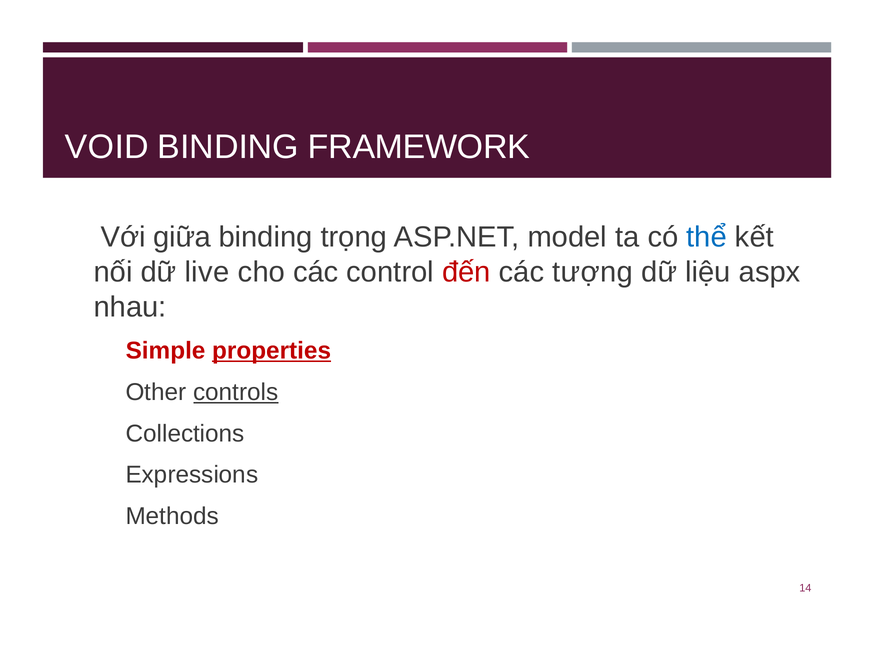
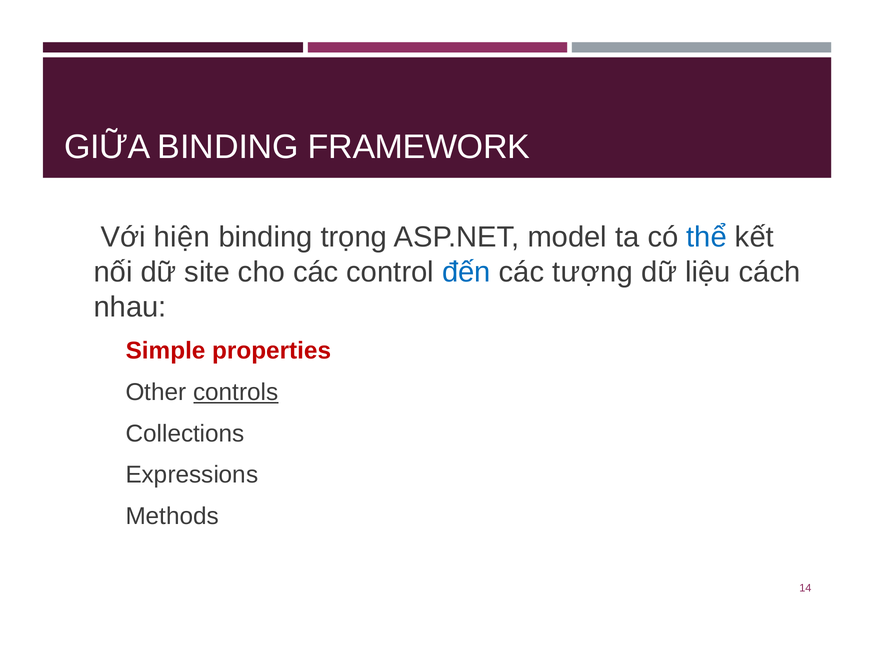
VOID: VOID -> GIỮA (107, 147)
giữa: giữa -> hiện (182, 237)
live: live -> site (207, 272)
đến colour: red -> blue (466, 272)
aspx: aspx -> cách (770, 272)
properties underline: present -> none (272, 351)
